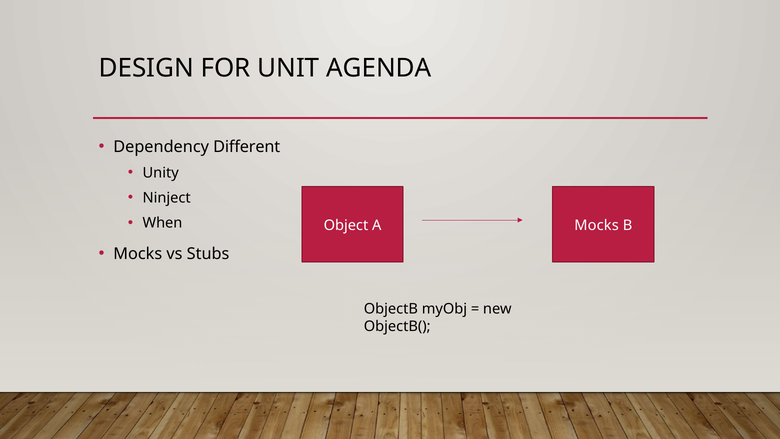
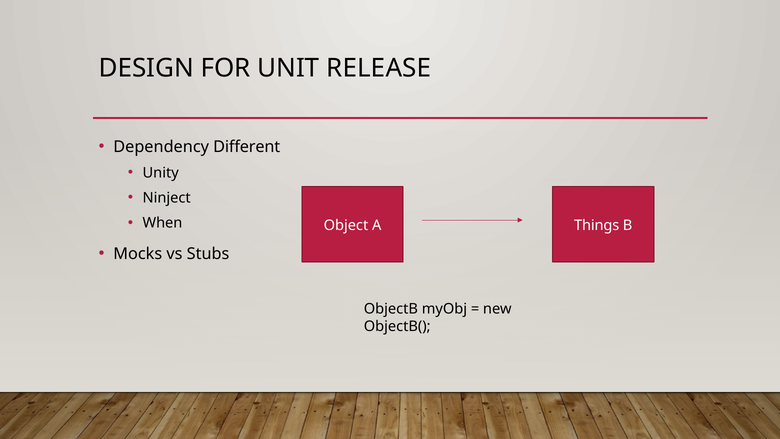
AGENDA: AGENDA -> RELEASE (379, 68)
A Mocks: Mocks -> Things (597, 225)
